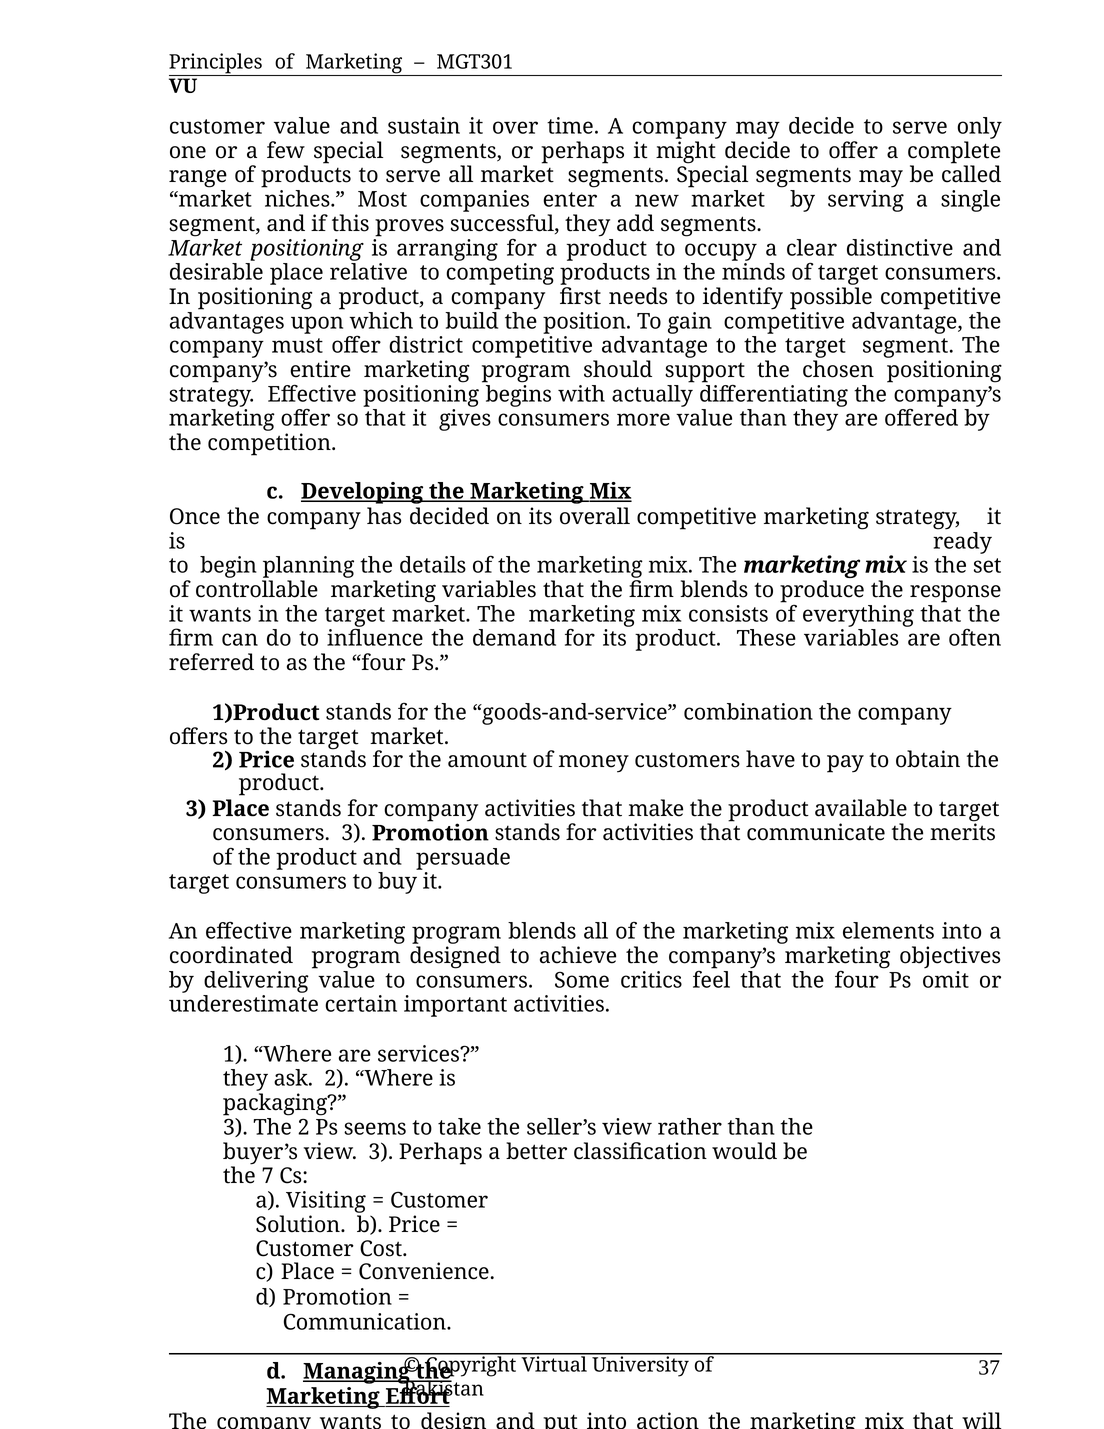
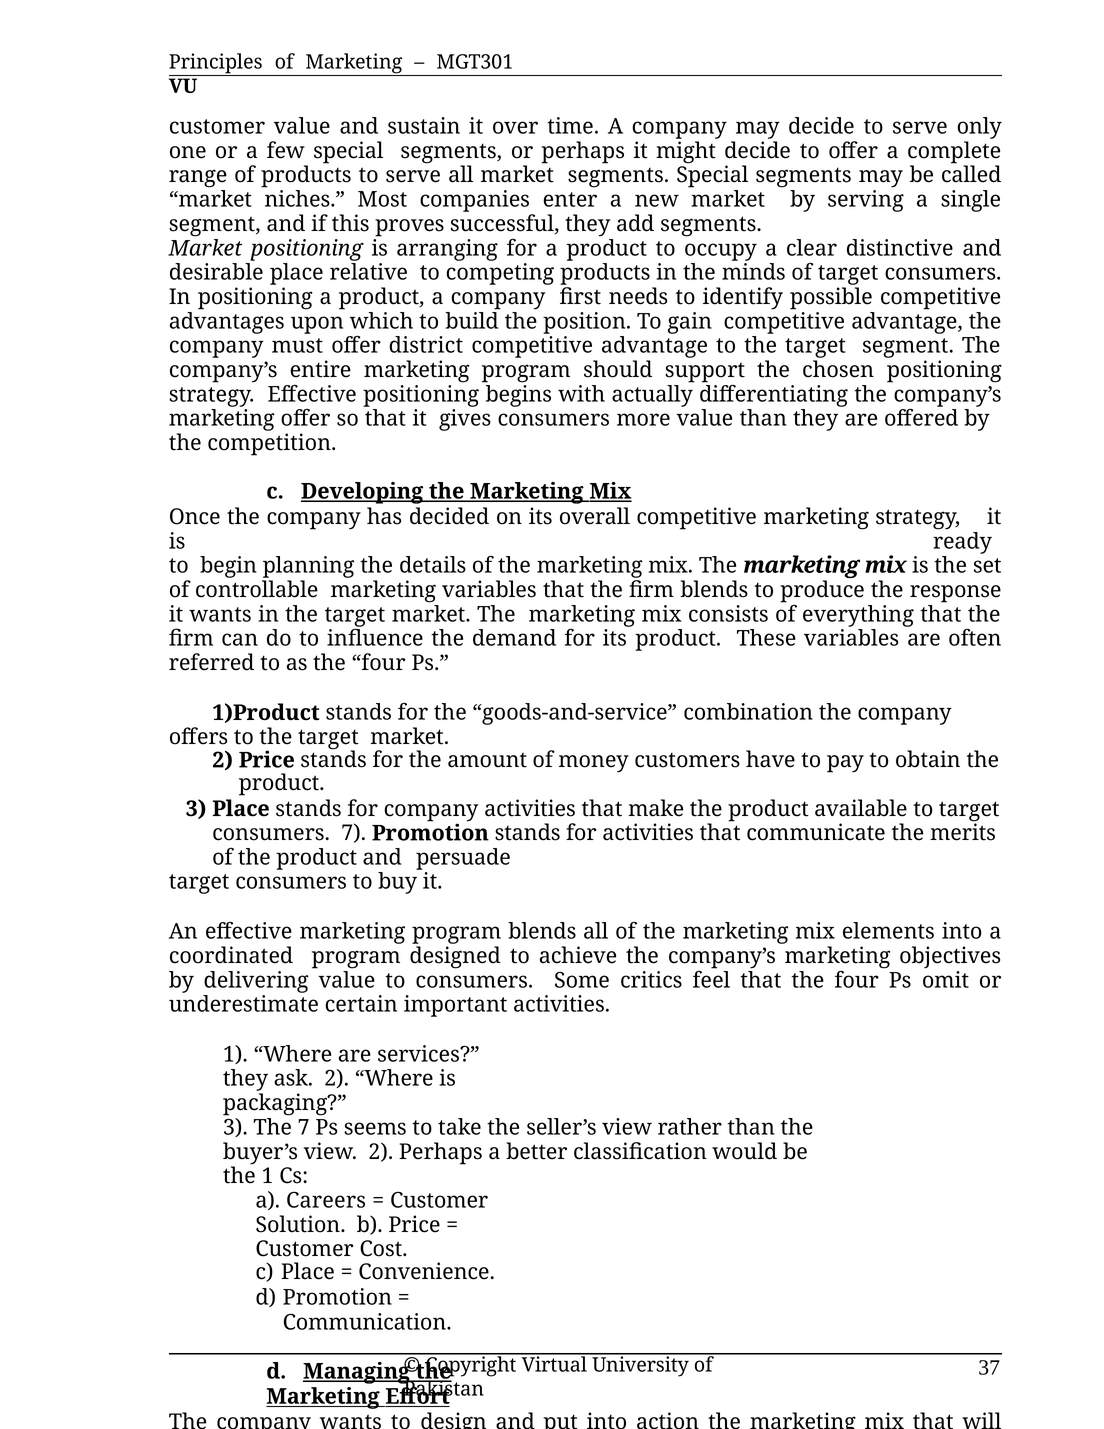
consumers 3: 3 -> 7 (354, 833)
The 2: 2 -> 7 (304, 1127)
view 3: 3 -> 2 (381, 1152)
the 7: 7 -> 1 (268, 1176)
Visiting: Visiting -> Careers (326, 1200)
